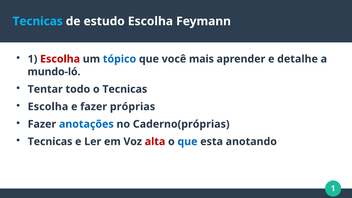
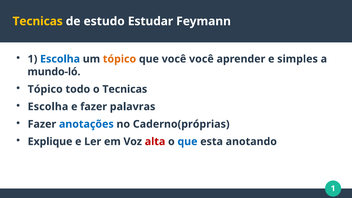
Tecnicas colour: light blue -> yellow (38, 21)
estudo Escolha: Escolha -> Estudar (151, 21)
Escolha colour: red -> blue (60, 59)
tópico colour: blue -> orange (120, 59)
você mais: mais -> você (201, 59)
detalhe: detalhe -> simples (298, 59)
Tentar: Tentar -> Tópico (45, 89)
próprias: próprias -> palavras (133, 107)
Tecnicas: Tecnicas -> Explique (50, 142)
